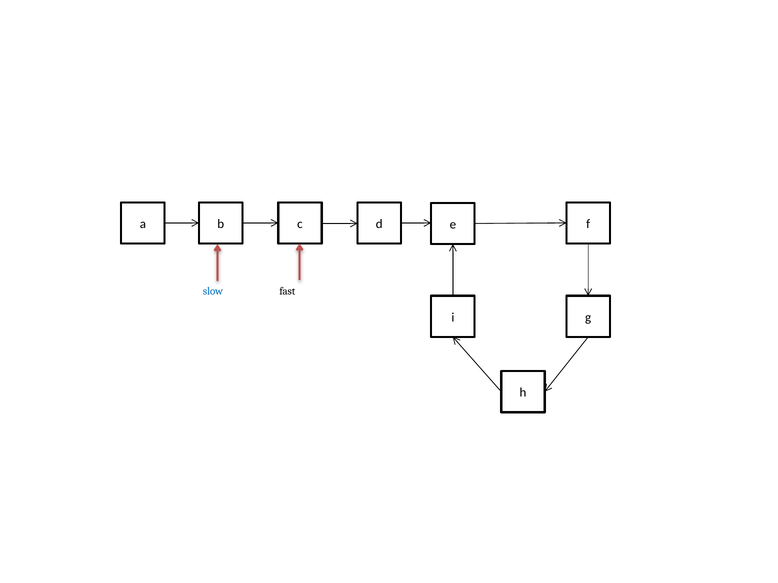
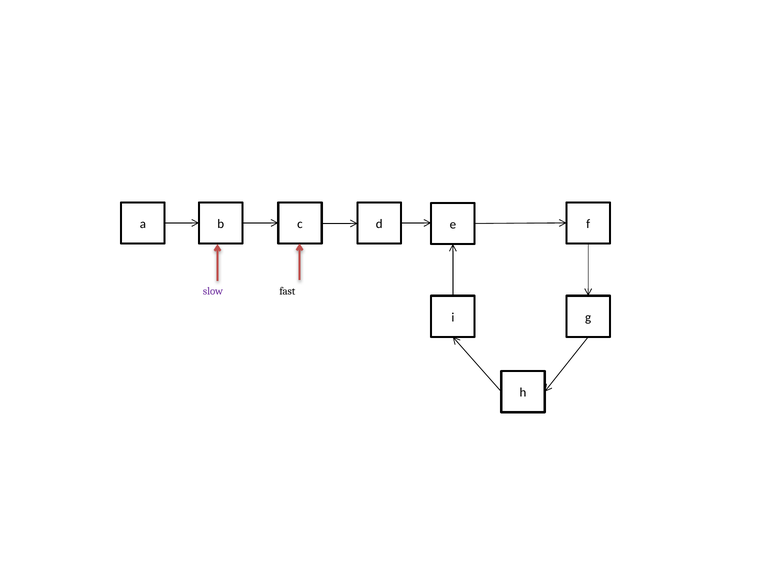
slow colour: blue -> purple (213, 291)
